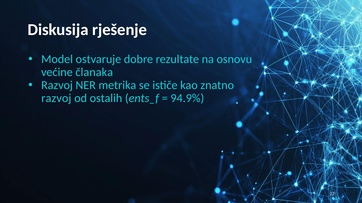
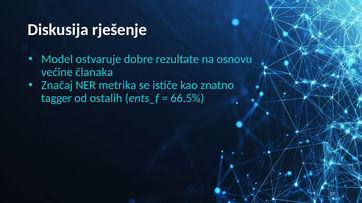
Razvoj: Razvoj -> Značaj (57, 85)
razvoj: razvoj -> tagger (56, 98)
94.9%: 94.9% -> 66.5% (187, 98)
